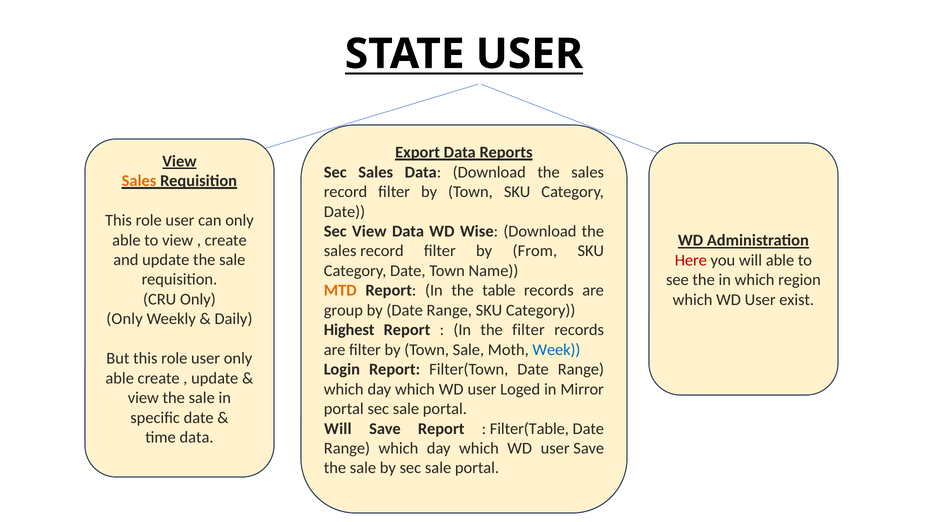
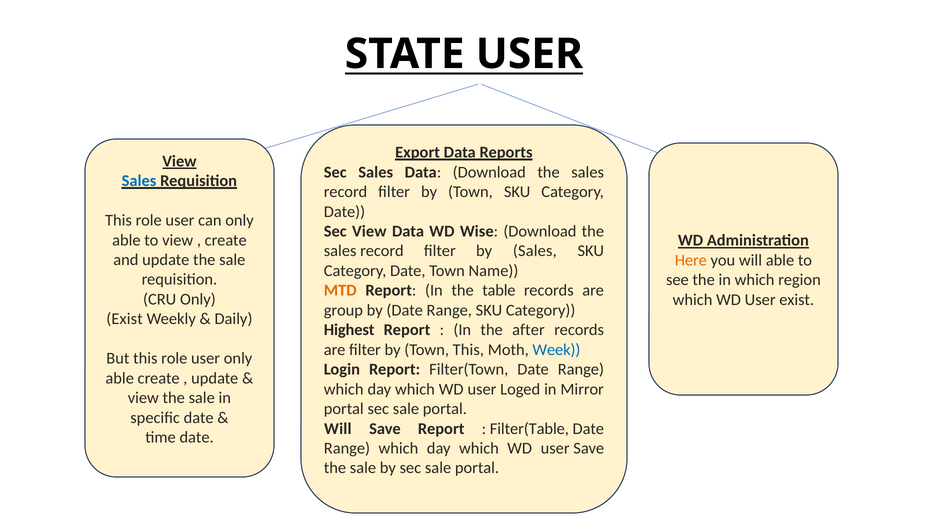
Sales colour: orange -> blue (139, 181)
by From: From -> Sales (535, 251)
Here colour: red -> orange (691, 260)
Only: Only -> Exist (125, 319)
the filter: filter -> after (528, 330)
Town Sale: Sale -> This (468, 350)
time data: data -> date (197, 437)
